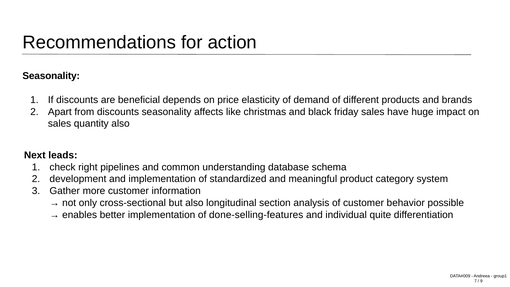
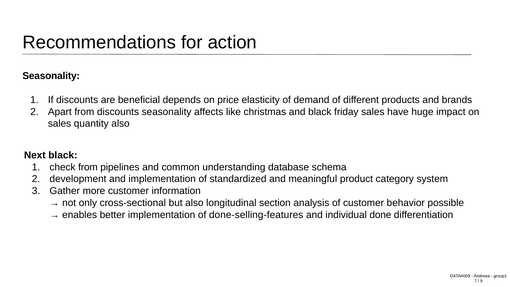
Next leads: leads -> black (63, 155)
check right: right -> from (88, 167)
quite: quite -> done (380, 215)
